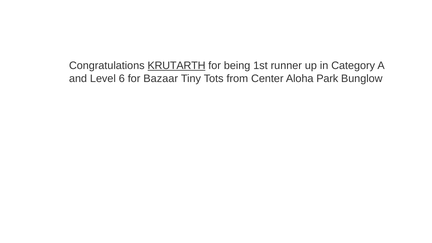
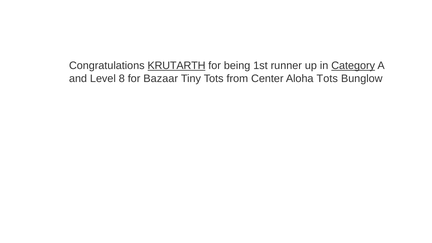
Category underline: none -> present (353, 66)
6: 6 -> 8 (122, 78)
Aloha Park: Park -> Tots (327, 78)
